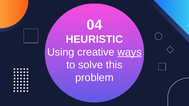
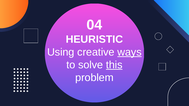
this underline: none -> present (114, 65)
